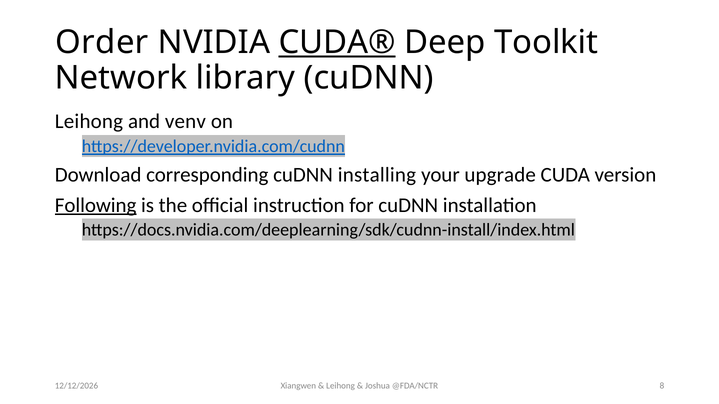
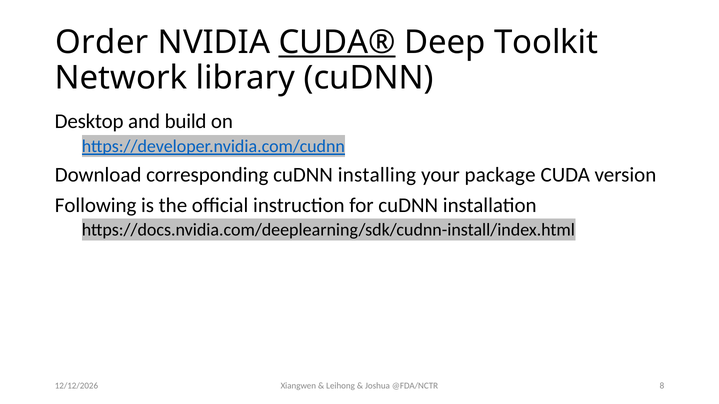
Leihong: Leihong -> Desktop (89, 122)
venv: venv -> build (186, 122)
upgrade: upgrade -> package (500, 175)
Following underline: present -> none (96, 205)
